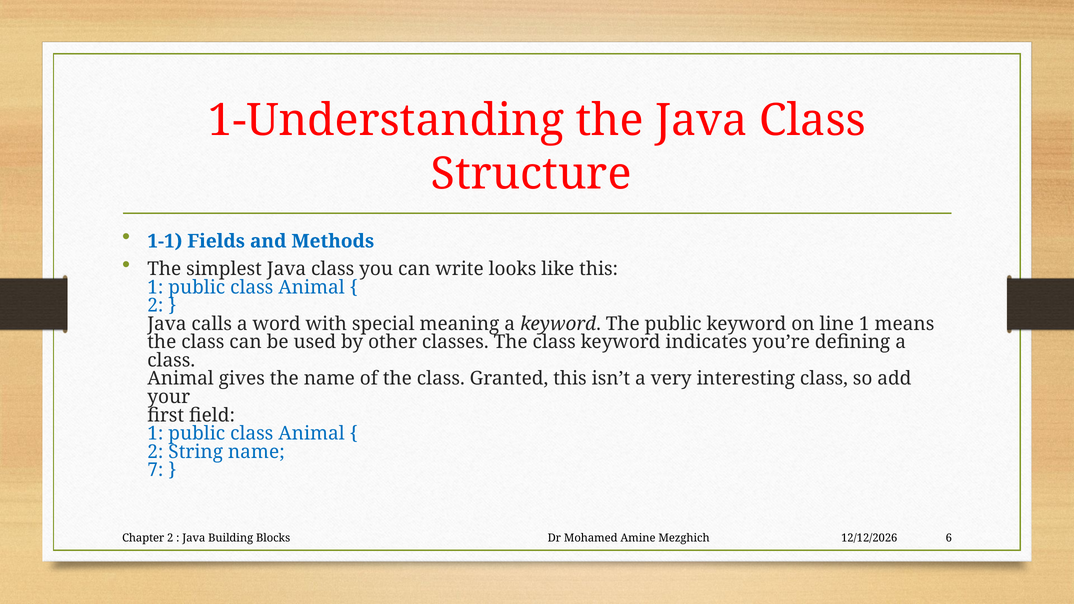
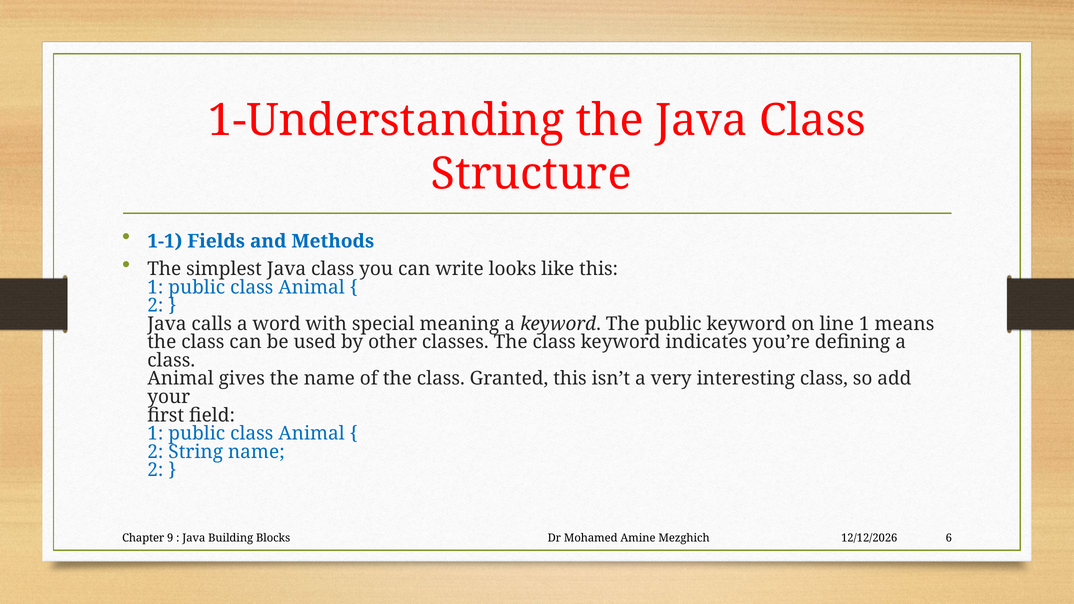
7: 7 -> 2 (155, 470)
Chapter 2: 2 -> 9 (170, 538)
